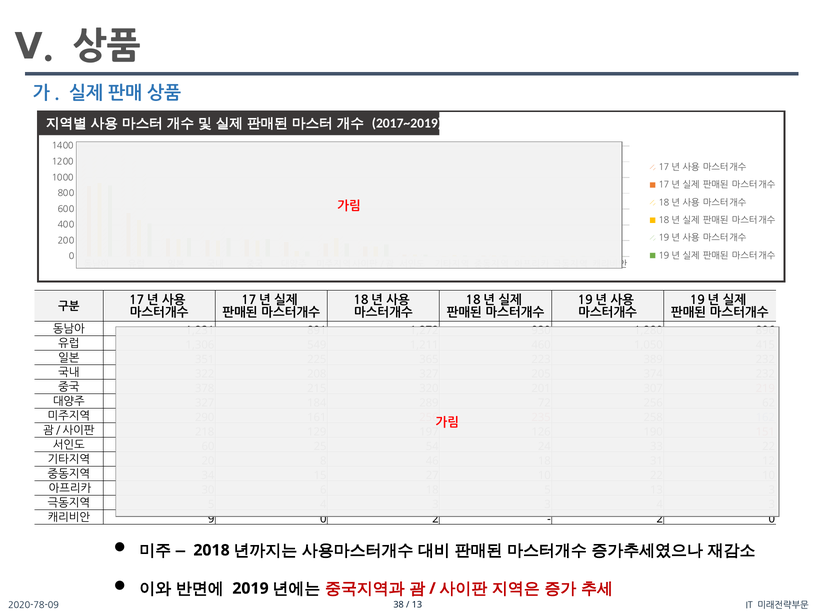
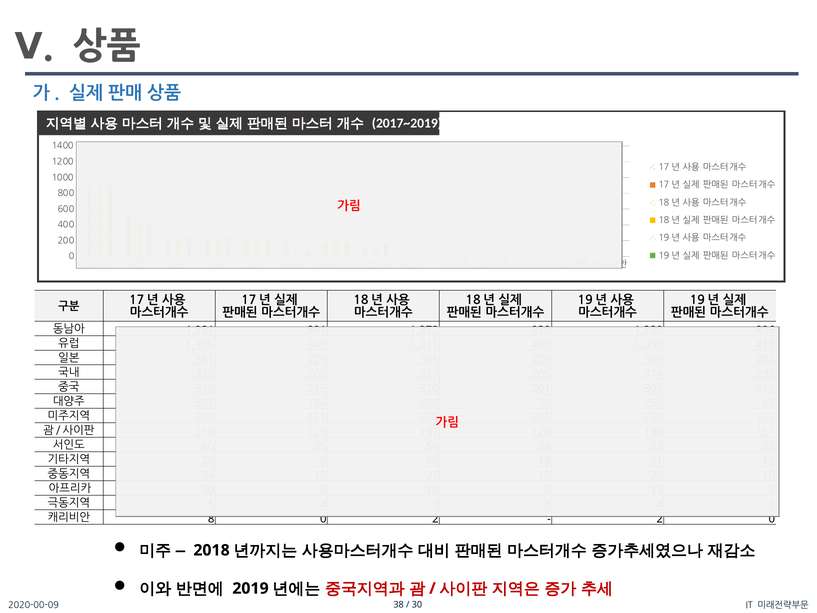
9: 9 -> 8 (211, 519)
2020-78-09: 2020-78-09 -> 2020-00-09 (33, 605)
13: 13 -> 30 (417, 604)
